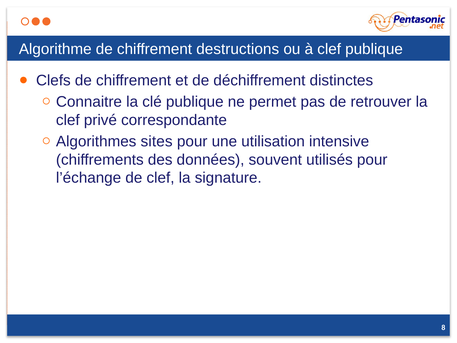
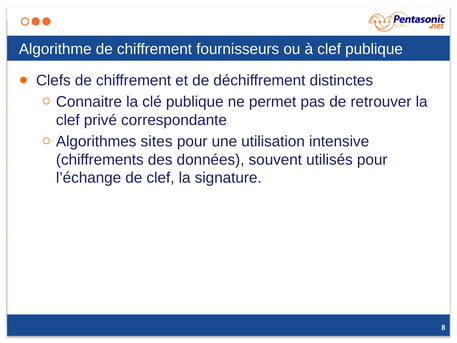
destructions: destructions -> fournisseurs (238, 49)
